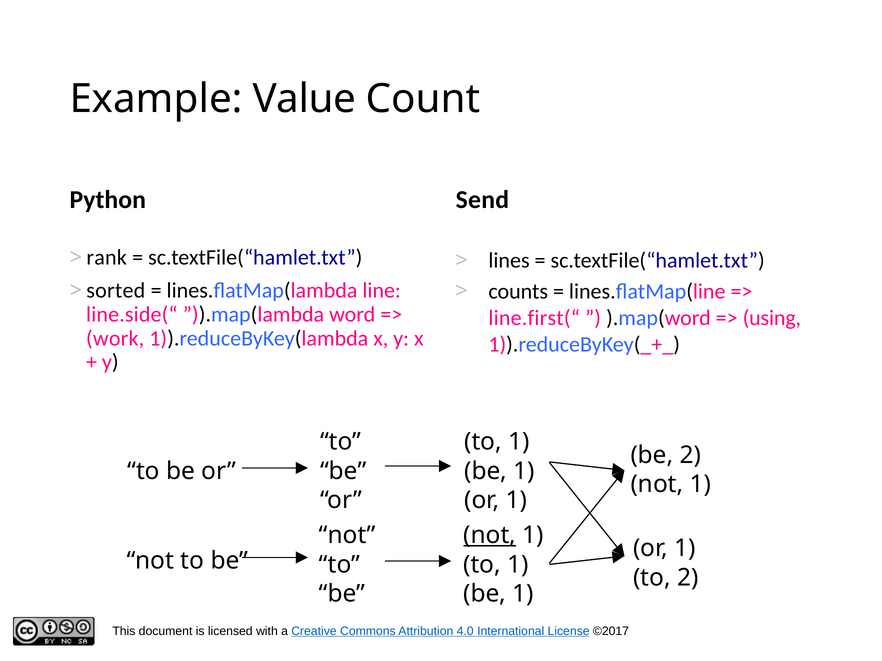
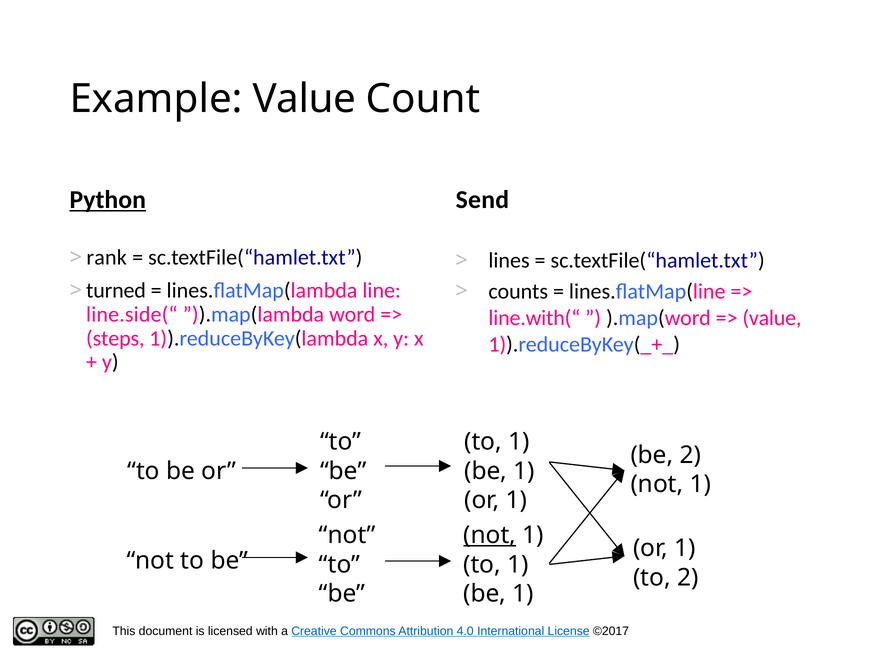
Python underline: none -> present (108, 200)
sorted: sorted -> turned (116, 291)
line.first(“: line.first(“ -> line.with(“ (534, 318)
using: using -> value (772, 318)
work: work -> steps (115, 339)
